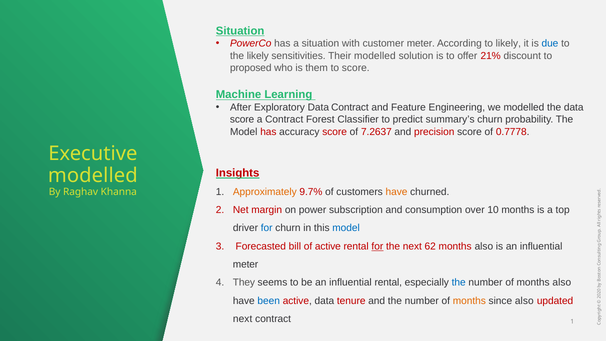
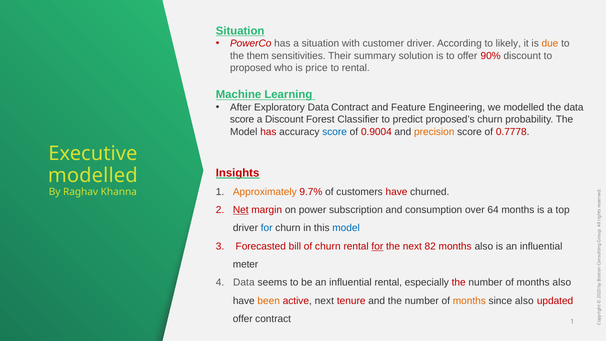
customer meter: meter -> driver (421, 44)
due colour: blue -> orange (550, 44)
the likely: likely -> them (258, 56)
Their modelled: modelled -> summary (375, 56)
21%: 21% -> 90% (491, 56)
them: them -> price (317, 68)
to score: score -> rental (356, 68)
a Contract: Contract -> Discount (284, 120)
summary’s: summary’s -> proposed’s (450, 120)
score colour: red -> blue (335, 132)
7.2637: 7.2637 -> 0.9004 (376, 132)
precision colour: red -> orange (434, 132)
have colour: orange -> red (396, 192)
Net underline: none -> present (241, 210)
10: 10 -> 64 (493, 210)
of active: active -> churn (328, 246)
62: 62 -> 82 (430, 246)
They: They -> Data (244, 283)
the colour: blue -> red (459, 283)
been colour: blue -> orange (269, 301)
active data: data -> next (324, 301)
next: next -> offer (243, 319)
